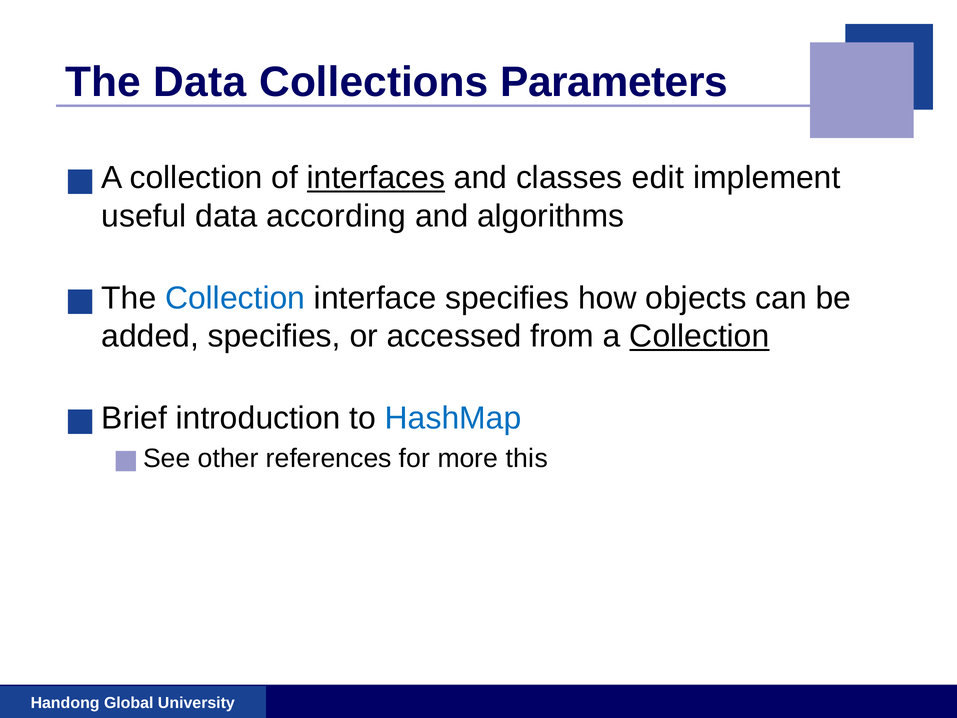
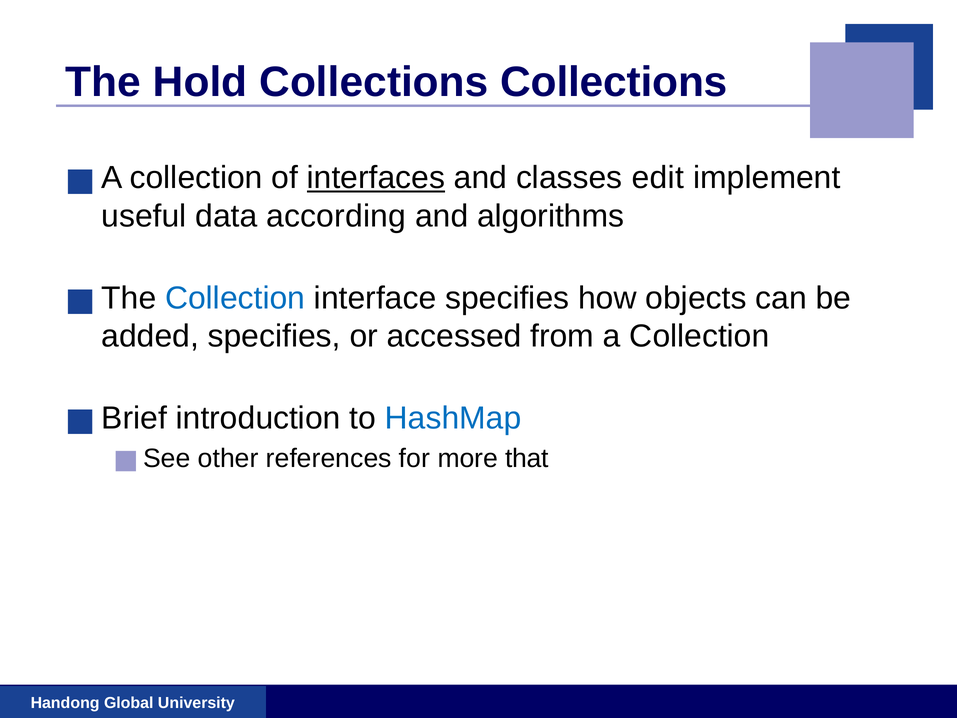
The Data: Data -> Hold (200, 82)
Collections Parameters: Parameters -> Collections (614, 82)
Collection underline: present -> none (699, 336)
this: this -> that (527, 458)
